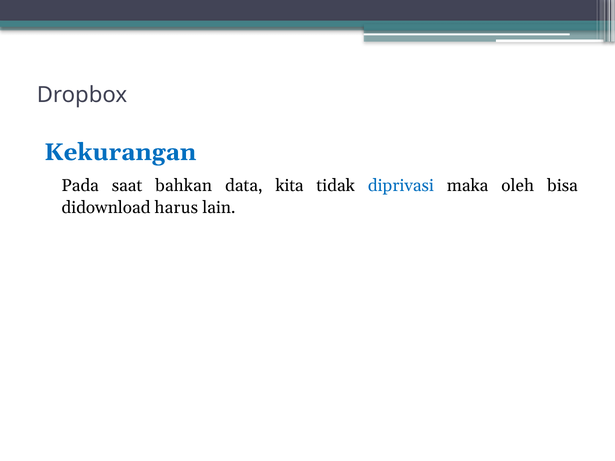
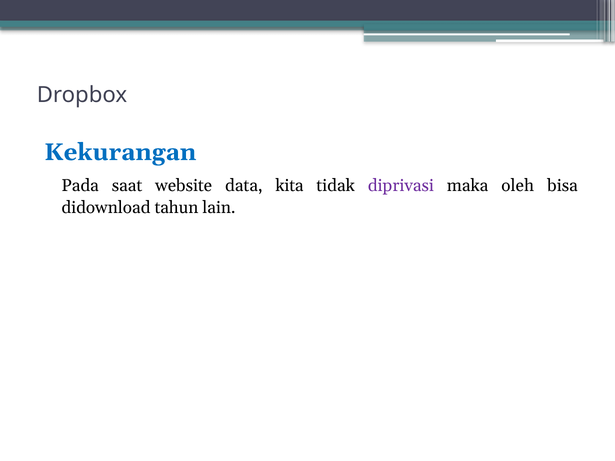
bahkan: bahkan -> website (184, 186)
diprivasi colour: blue -> purple (401, 186)
harus: harus -> tahun (176, 208)
